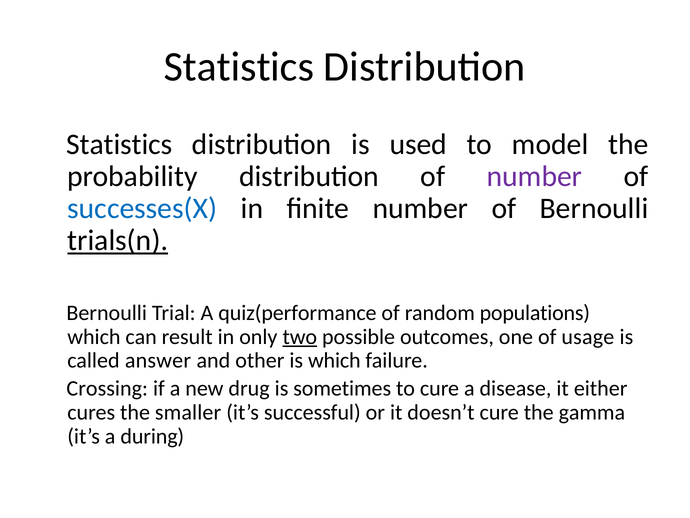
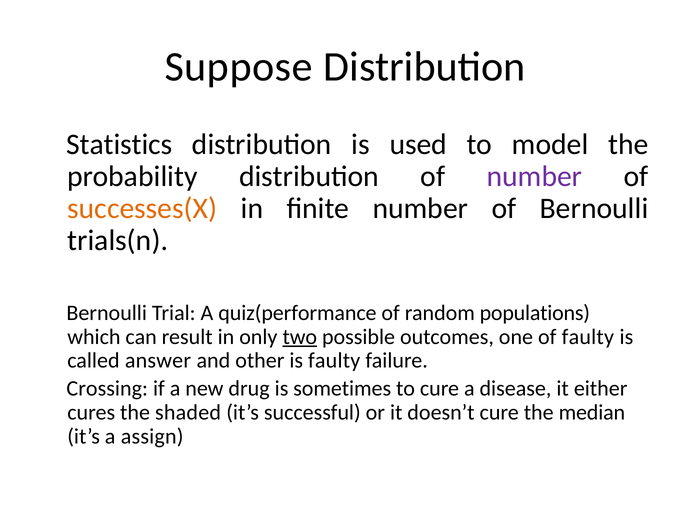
Statistics: Statistics -> Suppose (239, 67)
successes(X colour: blue -> orange (142, 208)
trials(n underline: present -> none (118, 240)
of usage: usage -> faulty (588, 337)
is which: which -> faulty (334, 360)
smaller: smaller -> shaded (188, 412)
gamma: gamma -> median (592, 412)
during: during -> assign (152, 436)
